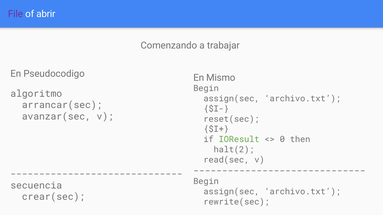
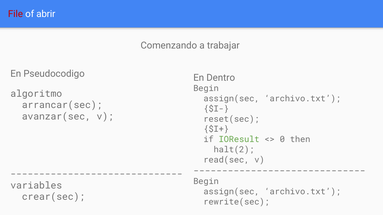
File colour: purple -> red (15, 14)
Mismo: Mismo -> Dentro (221, 78)
secuencia: secuencia -> variables (36, 186)
